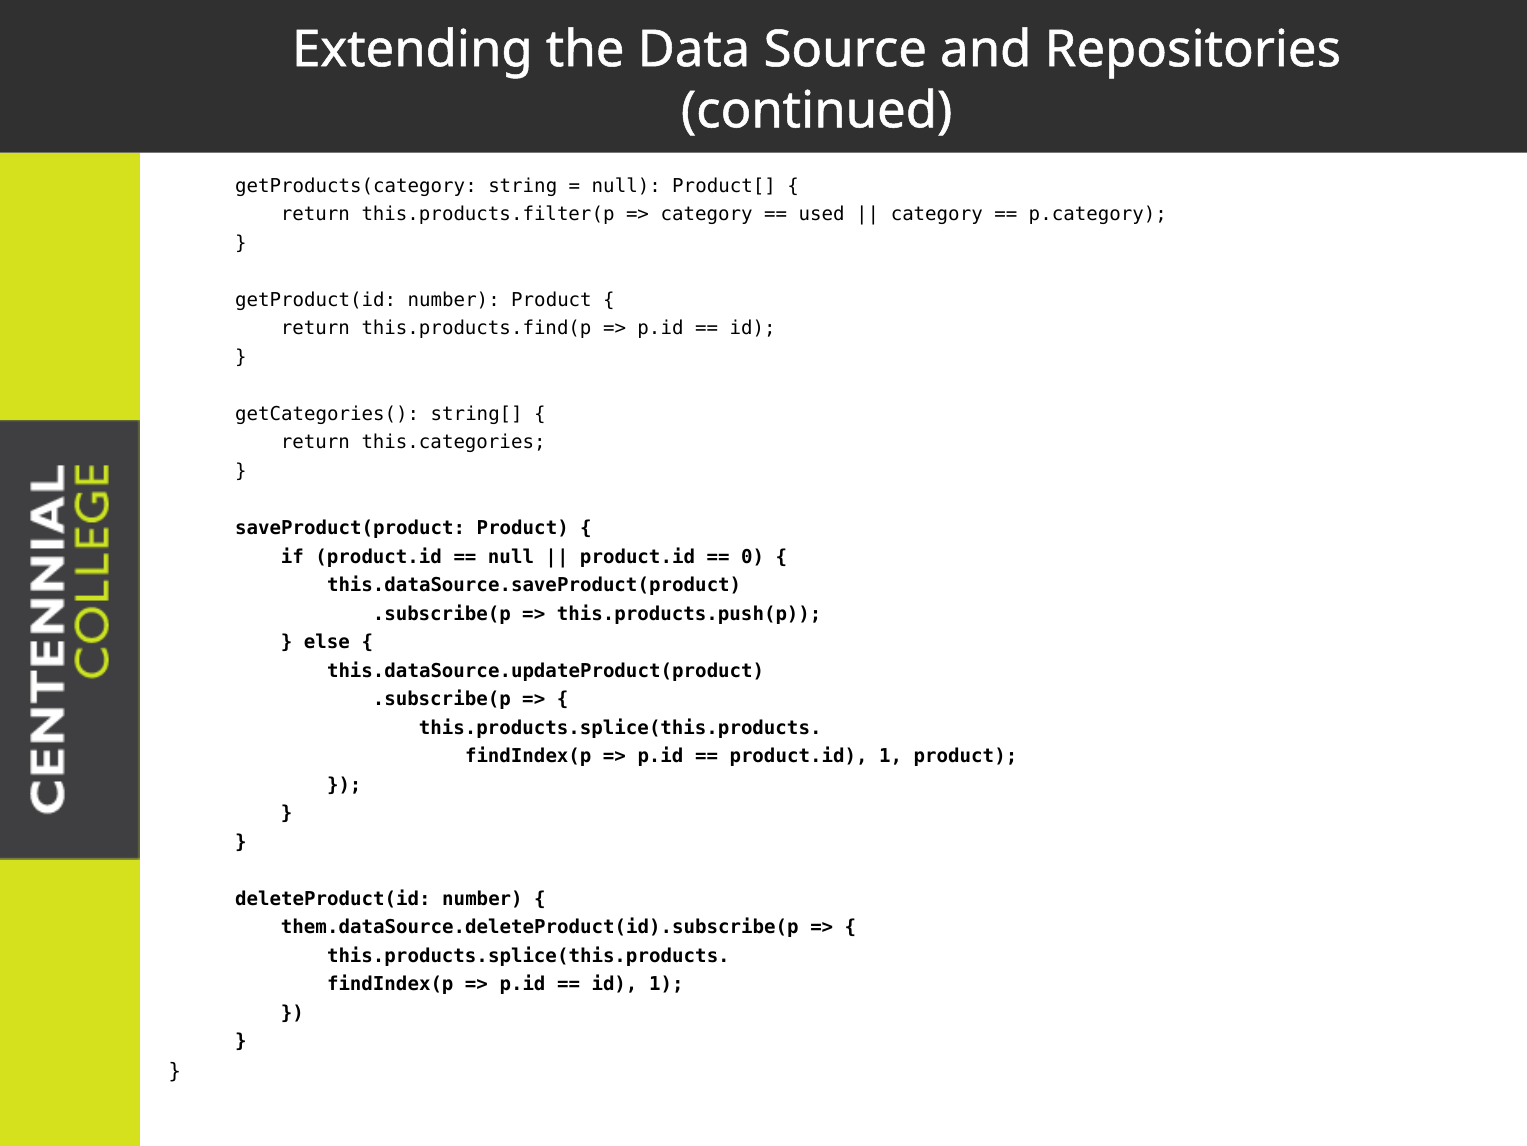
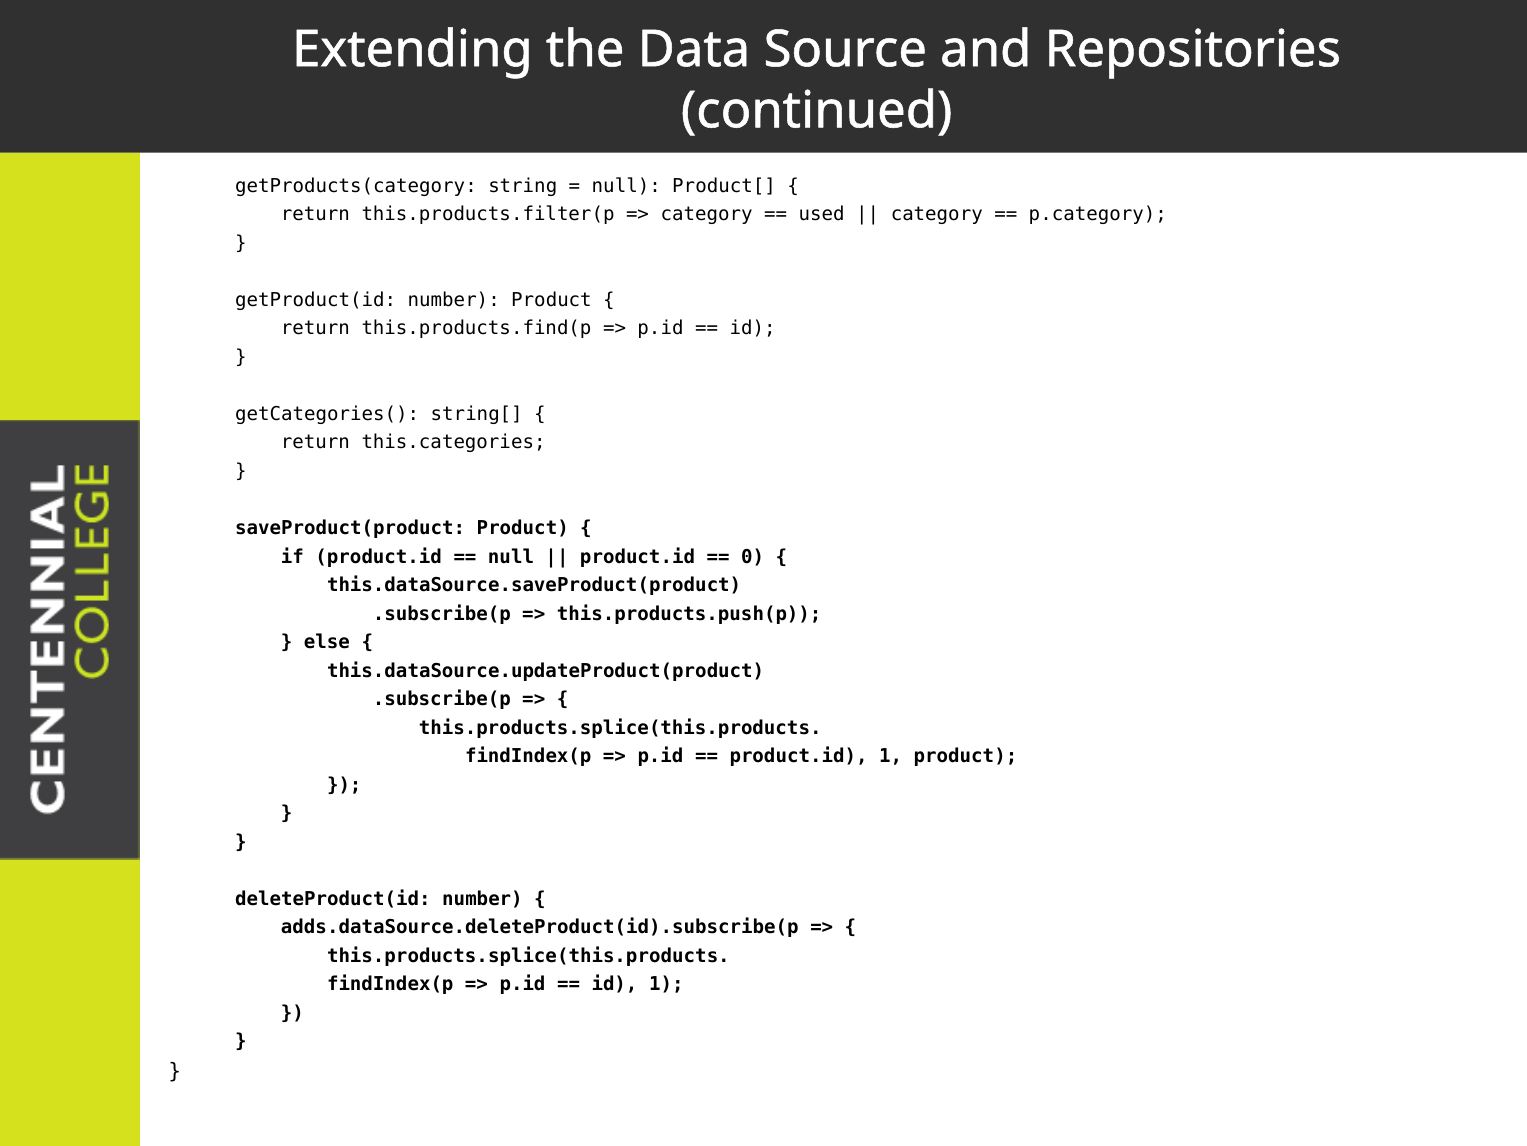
them.dataSource.deleteProduct(id).subscribe(p: them.dataSource.deleteProduct(id).subscribe(p -> adds.dataSource.deleteProduct(id).subscribe(p (540, 927)
